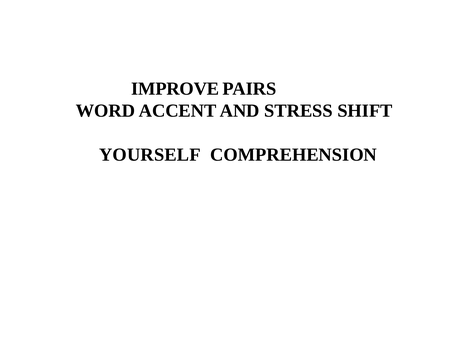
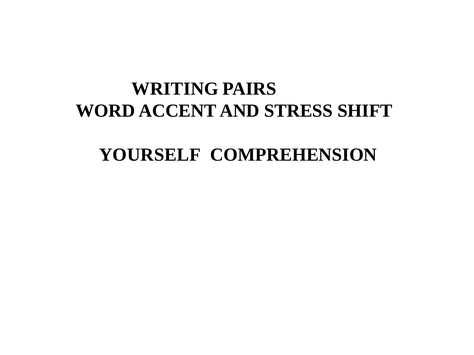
IMPROVE: IMPROVE -> WRITING (175, 89)
